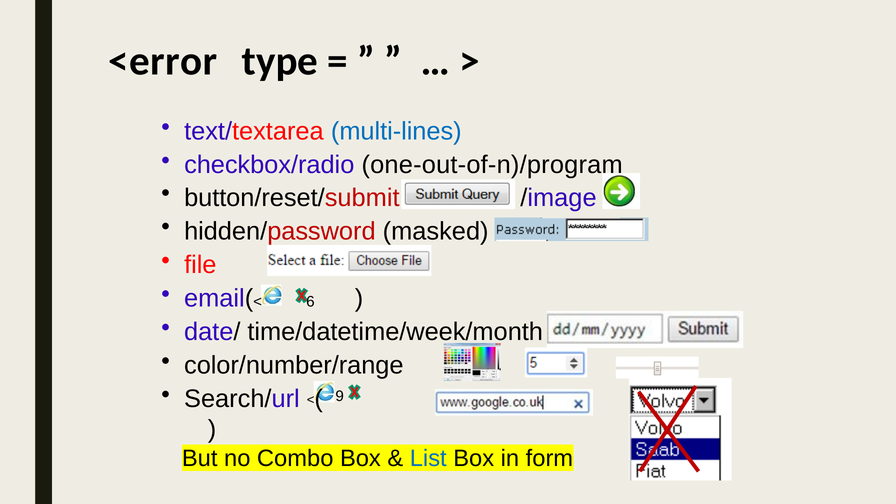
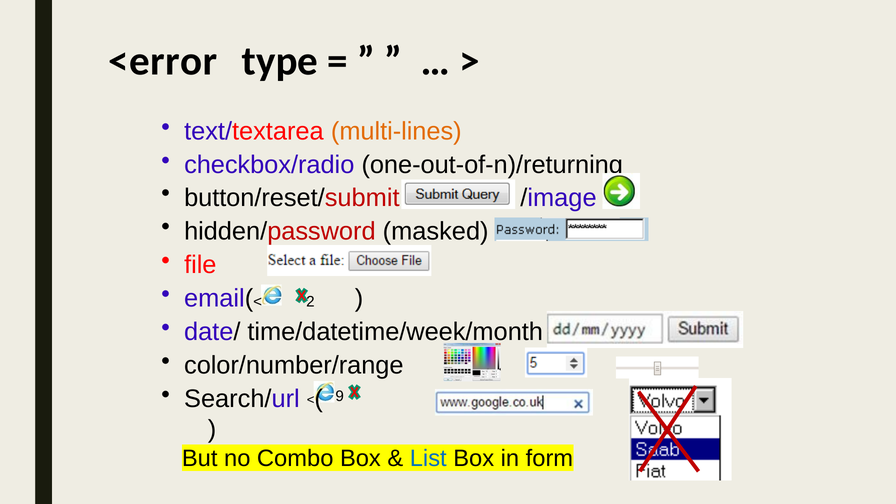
multi-lines colour: blue -> orange (396, 132)
one-out-of-n)/program: one-out-of-n)/program -> one-out-of-n)/returning (492, 165)
6: 6 -> 2 (310, 302)
